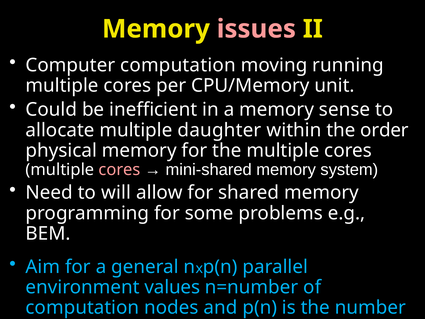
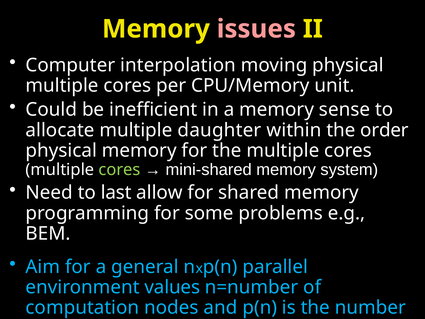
Computer computation: computation -> interpolation (178, 65)
moving running: running -> physical (348, 65)
cores colour: pink -> light green (119, 170)
will: will -> last (116, 193)
